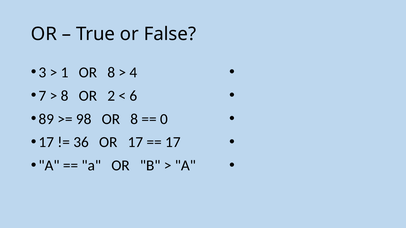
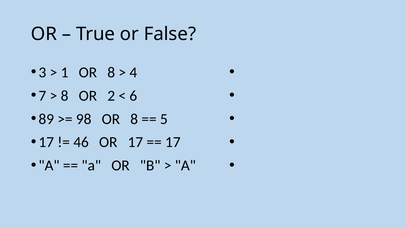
0: 0 -> 5 (164, 119)
36: 36 -> 46 (81, 143)
